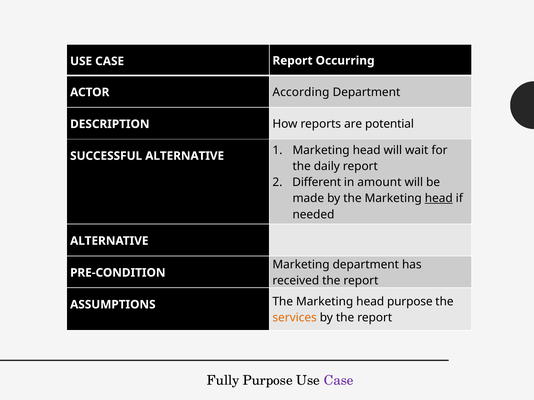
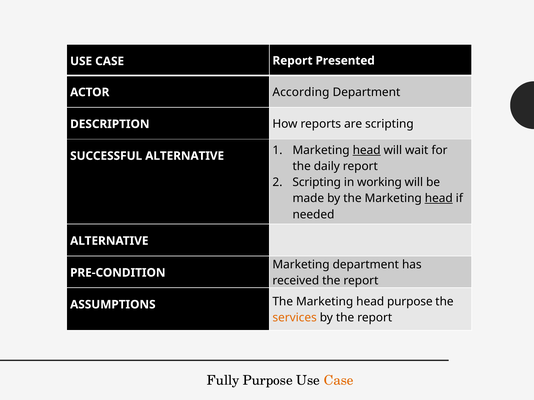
Occurring: Occurring -> Presented (345, 61)
are potential: potential -> scripting (389, 124)
head underline: none -> present (367, 150)
Different: Different -> Scripting (317, 183)
amount: amount -> working (380, 183)
Case colour: purple -> orange (339, 381)
